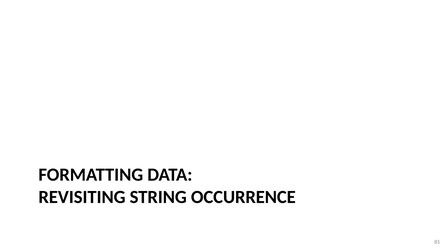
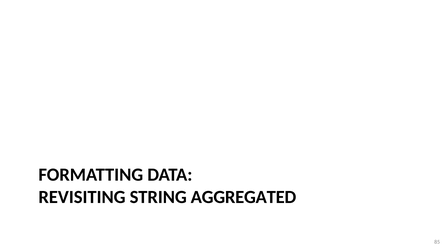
OCCURRENCE: OCCURRENCE -> AGGREGATED (243, 197)
